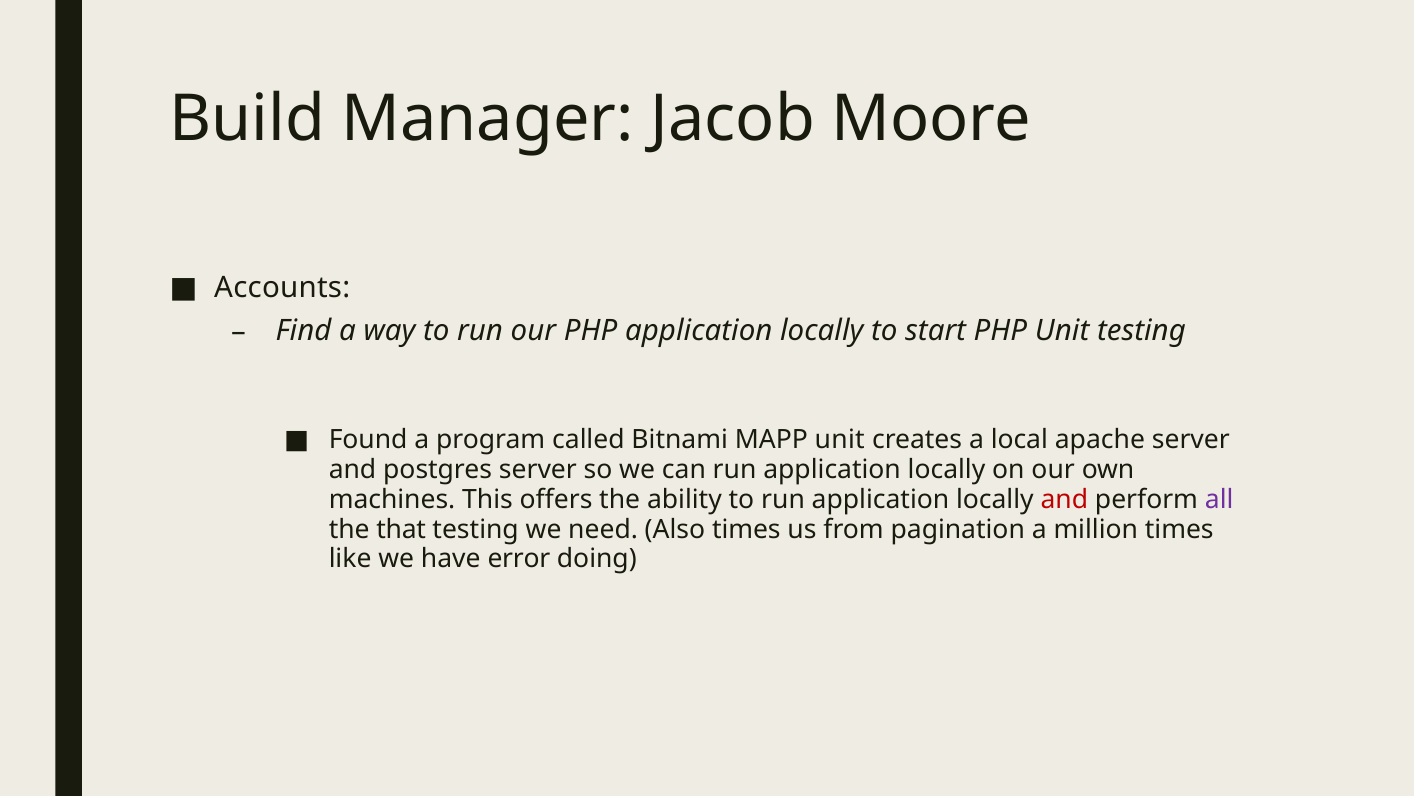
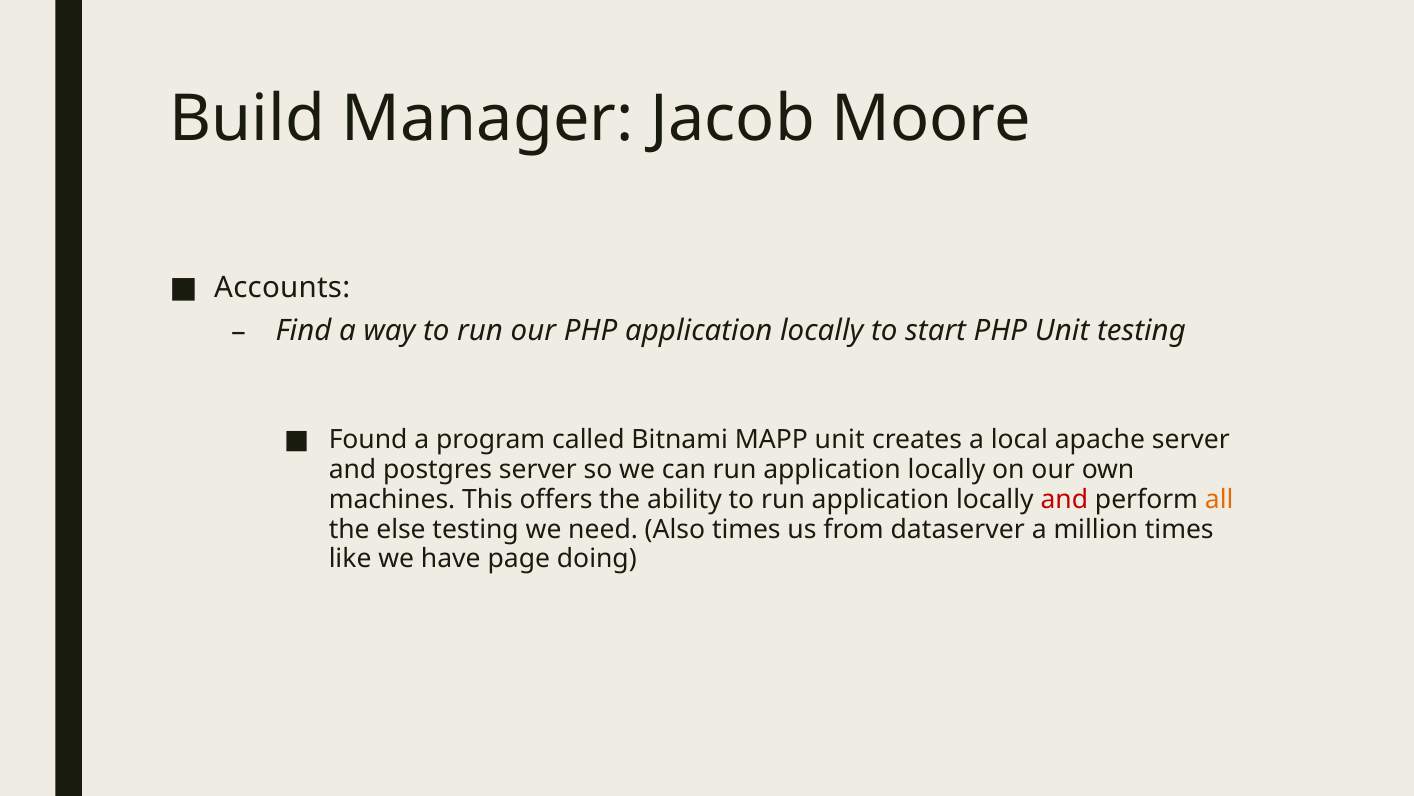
all colour: purple -> orange (1219, 499)
that: that -> else (401, 529)
pagination: pagination -> dataserver (958, 529)
error: error -> page (519, 559)
